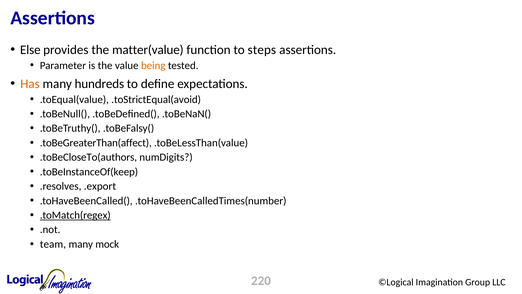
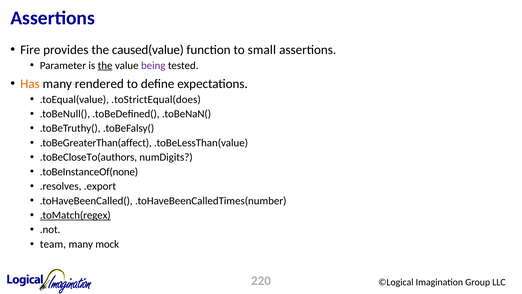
Else: Else -> Fire (30, 50)
matter(value: matter(value -> caused(value (148, 50)
steps: steps -> small (262, 50)
the underline: none -> present (105, 65)
being colour: orange -> purple (153, 65)
hundreds: hundreds -> rendered (99, 84)
.toStrictEqual(avoid: .toStrictEqual(avoid -> .toStrictEqual(does (156, 99)
.toBeInstanceOf(keep: .toBeInstanceOf(keep -> .toBeInstanceOf(none (89, 172)
